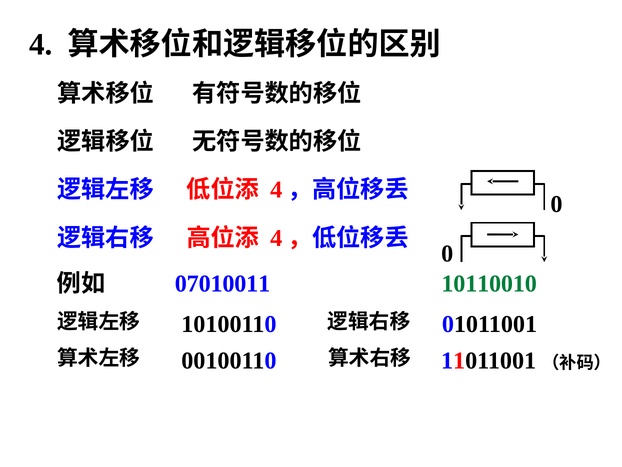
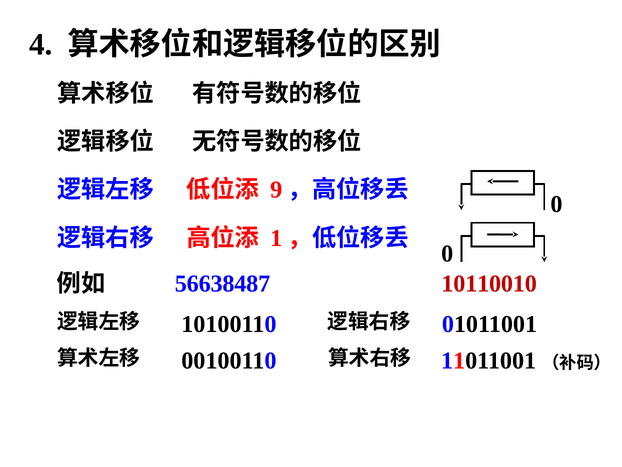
4: 4 -> 9 (276, 190)
4: 4 -> 1 (276, 238)
10110010 colour: green -> red (489, 284)
07010011: 07010011 -> 56638487 (223, 284)
